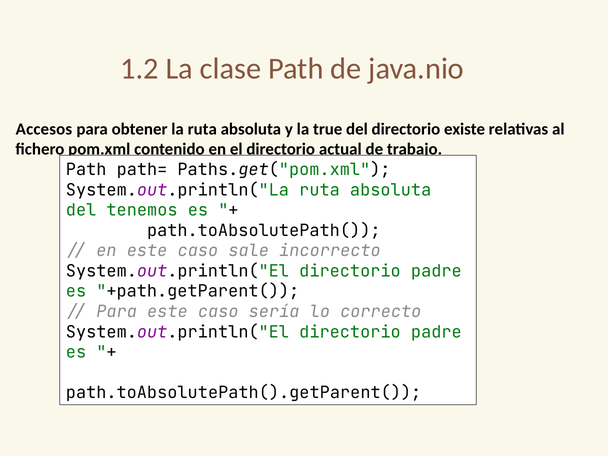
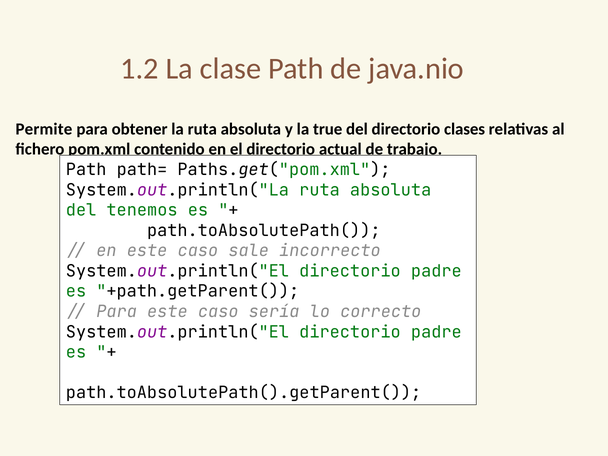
Accesos: Accesos -> Permite (44, 129)
existe: existe -> clases (465, 129)
